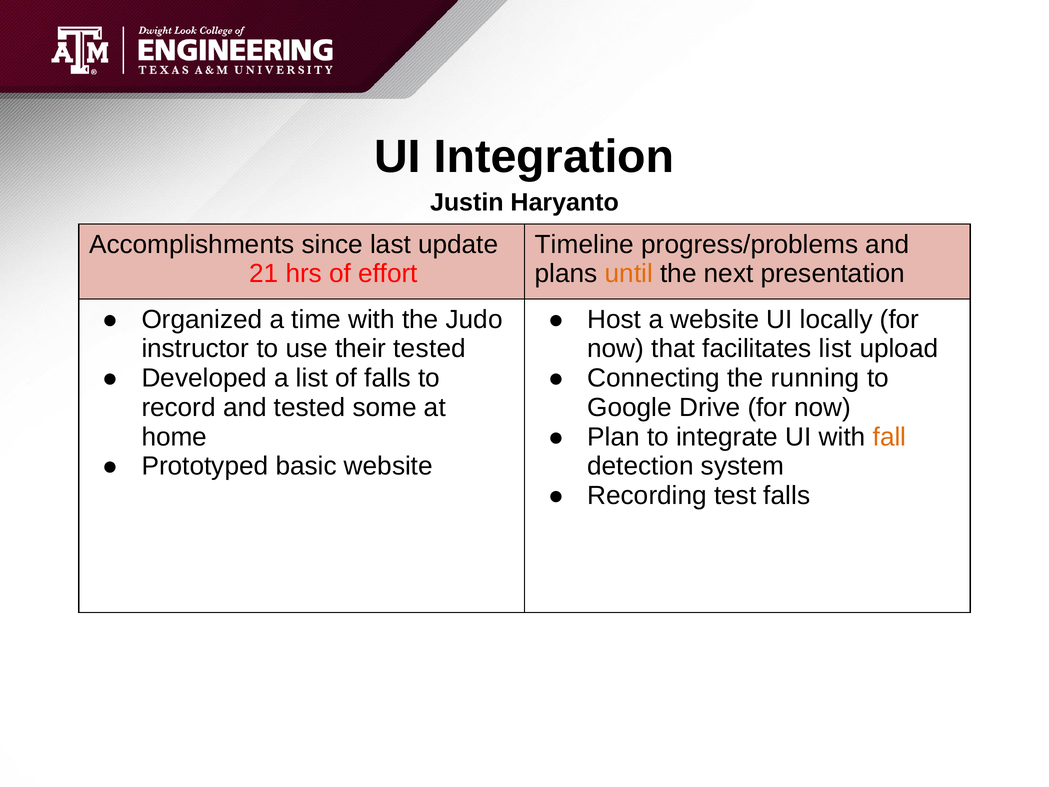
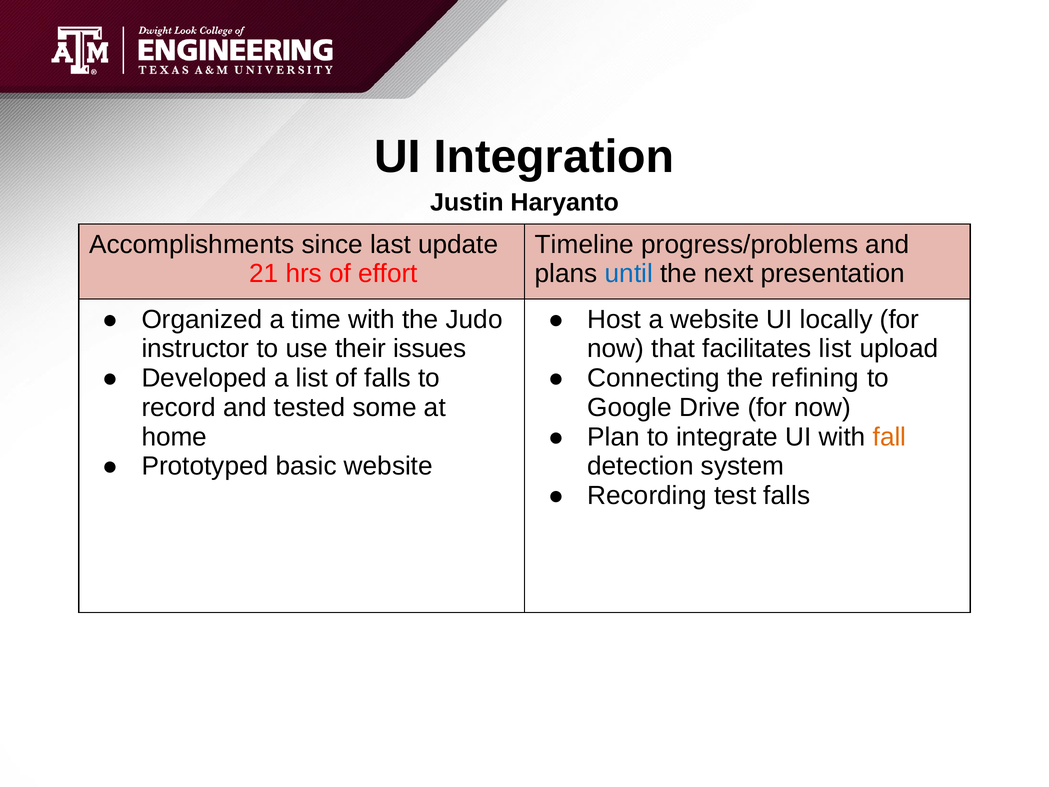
until colour: orange -> blue (629, 274)
their tested: tested -> issues (430, 349)
running: running -> refining (815, 378)
